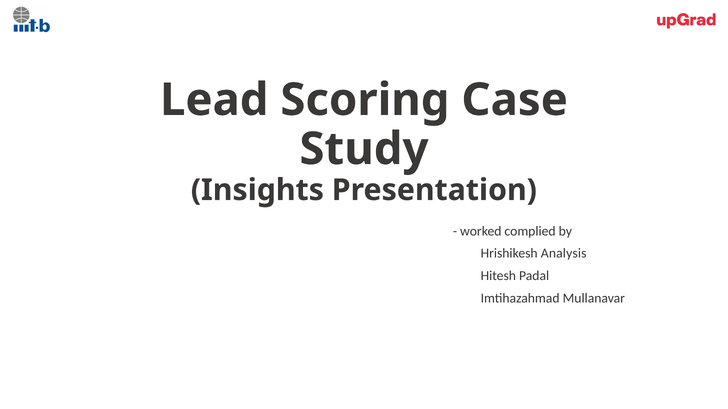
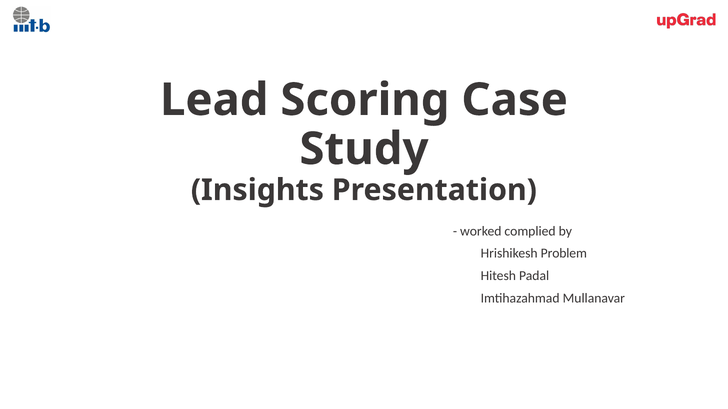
Analysis: Analysis -> Problem (564, 254)
